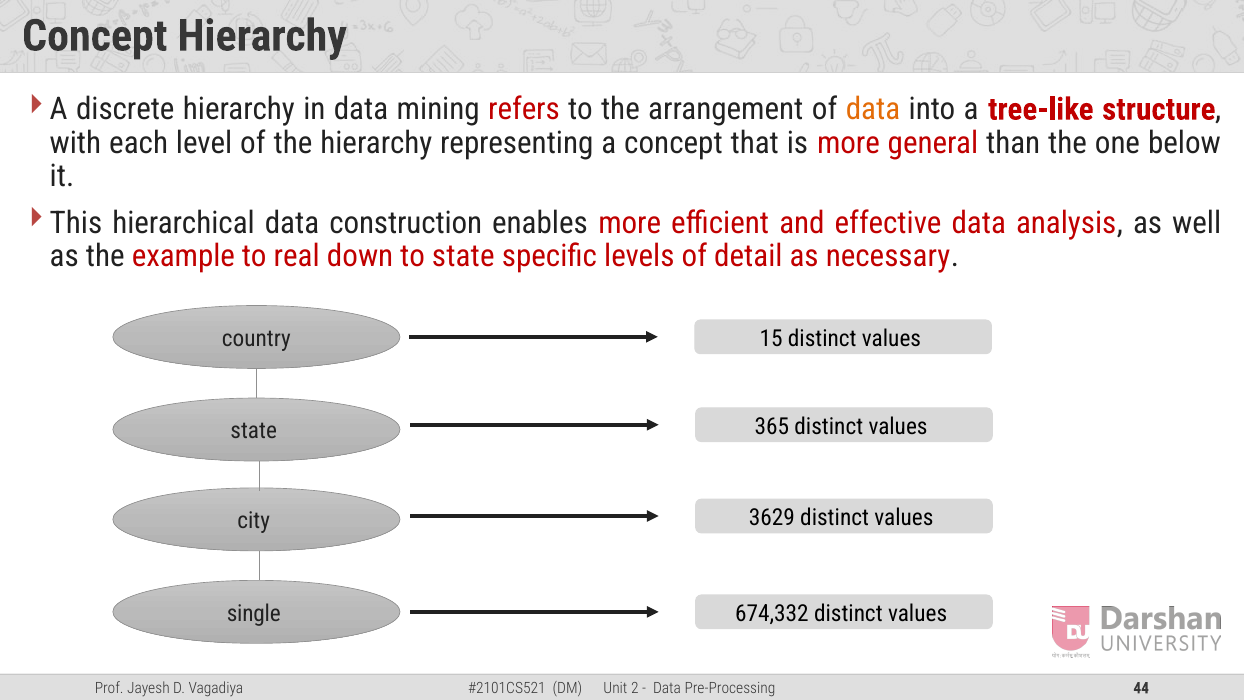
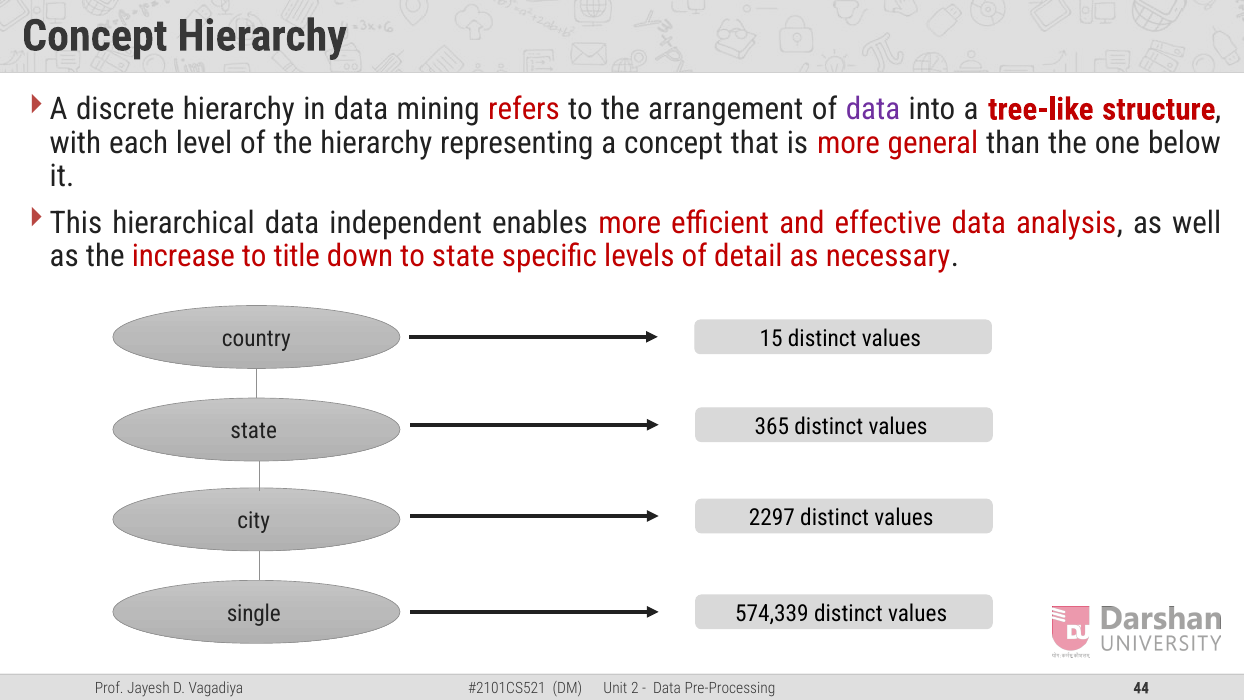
data colour: orange -> purple (873, 109)
construction: construction -> independent (406, 223)
example: example -> increase (183, 257)
real: real -> title (297, 257)
3629: 3629 -> 2297 (772, 517)
674,332: 674,332 -> 574,339 (772, 613)
